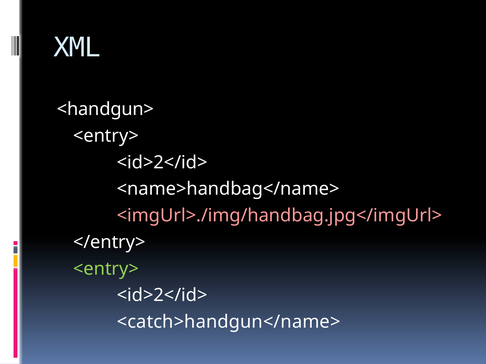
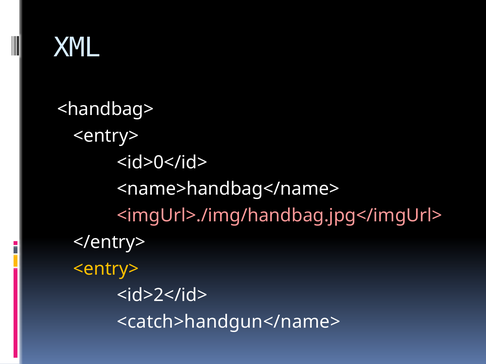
<handgun>: <handgun> -> <handbag> (105, 109)
<id>2</id>: <id>2</id> -> <id>0</id> (162, 163)
<entry> colour: light green -> yellow (106, 269)
